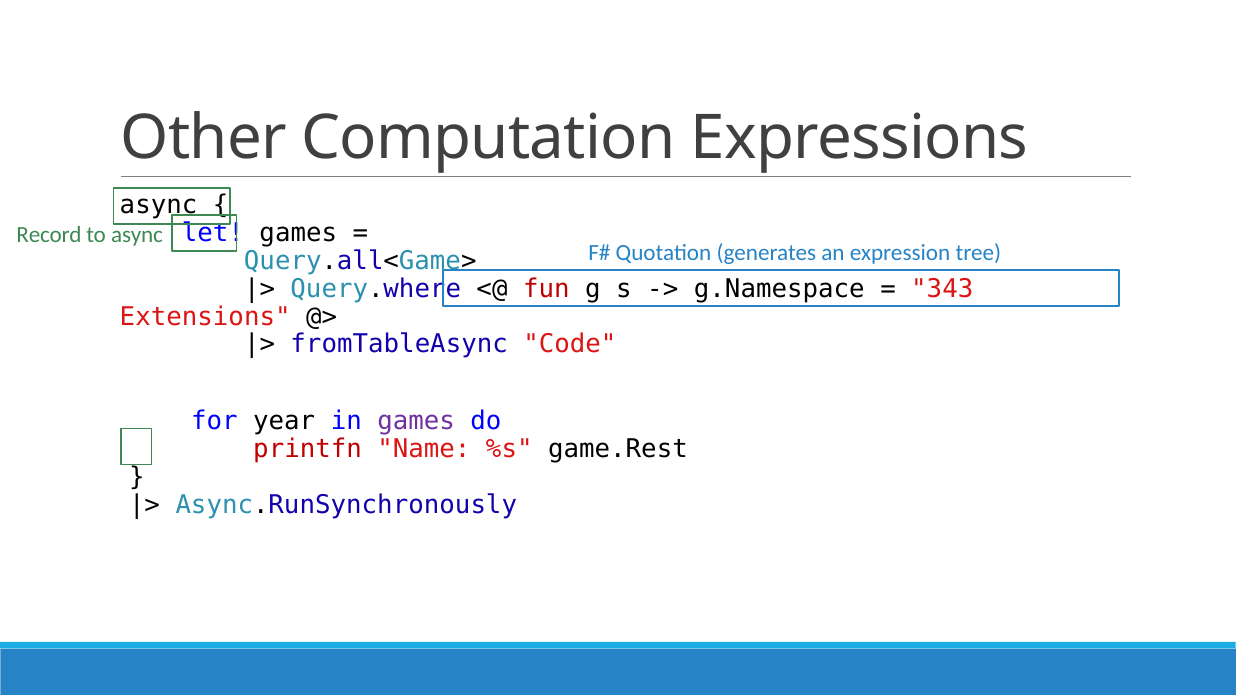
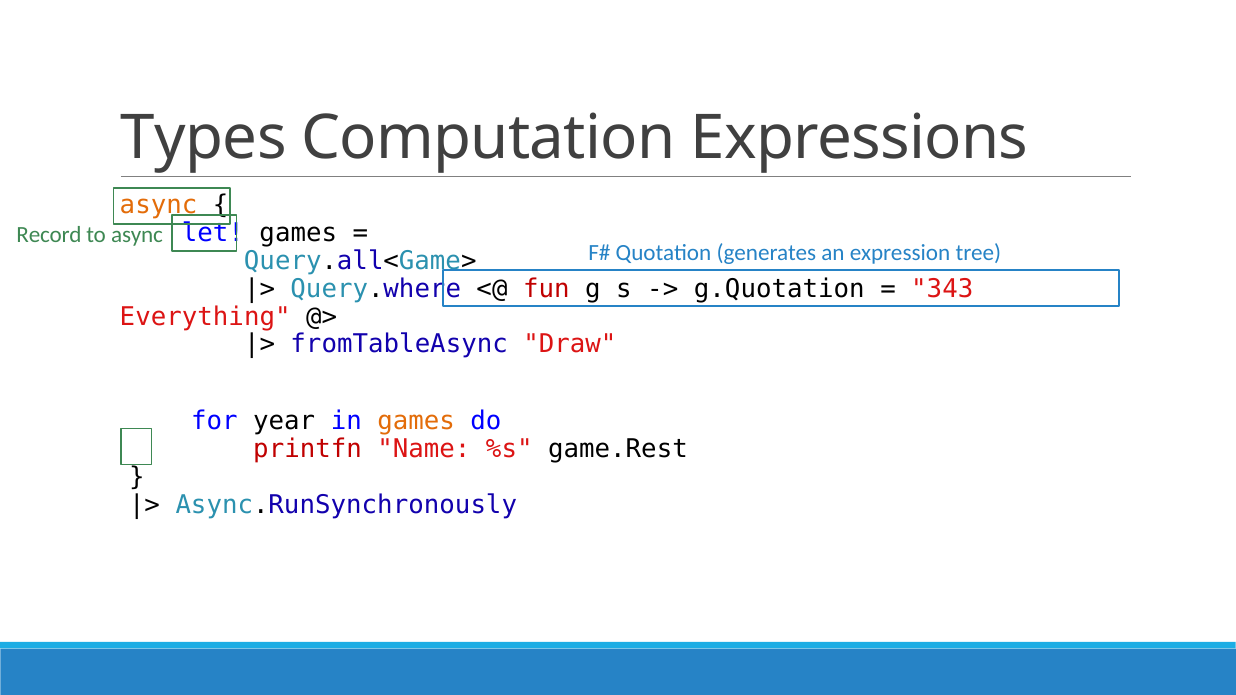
Other: Other -> Types (204, 138)
async colour: black -> orange (159, 206)
g.Namespace: g.Namespace -> g.Quotation (779, 289)
Extensions: Extensions -> Everything (205, 317)
Code: Code -> Draw (570, 345)
games colour: purple -> orange (416, 421)
